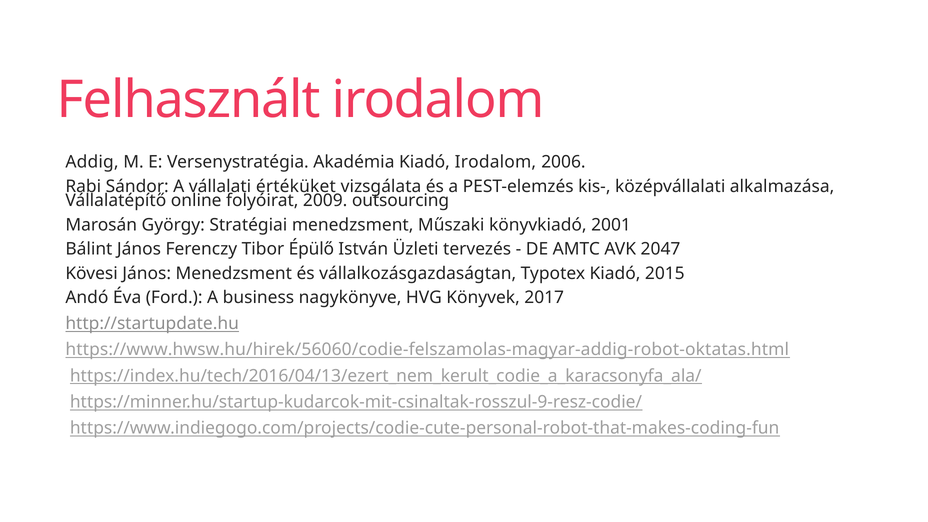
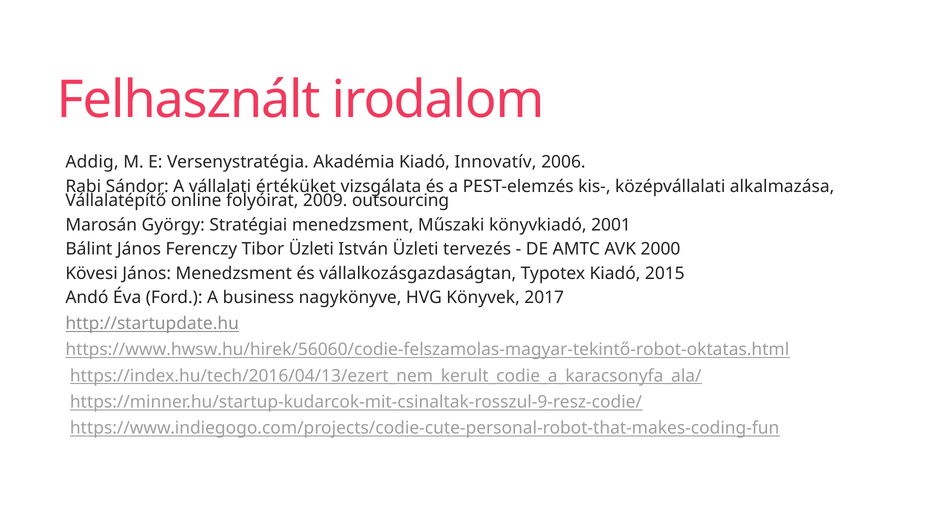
Kiadó Irodalom: Irodalom -> Innovatív (495, 162)
Tibor Épülő: Épülő -> Üzleti (311, 249)
2047: 2047 -> 2000 (661, 249)
https://www.hwsw.hu/hirek/56060/codie-felszamolas-magyar-addig-robot-oktatas.html: https://www.hwsw.hu/hirek/56060/codie-felszamolas-magyar-addig-robot-oktatas.html -> https://www.hwsw.hu/hirek/56060/codie-felszamolas-magyar-tekintő-robot-oktatas.html (427, 350)
